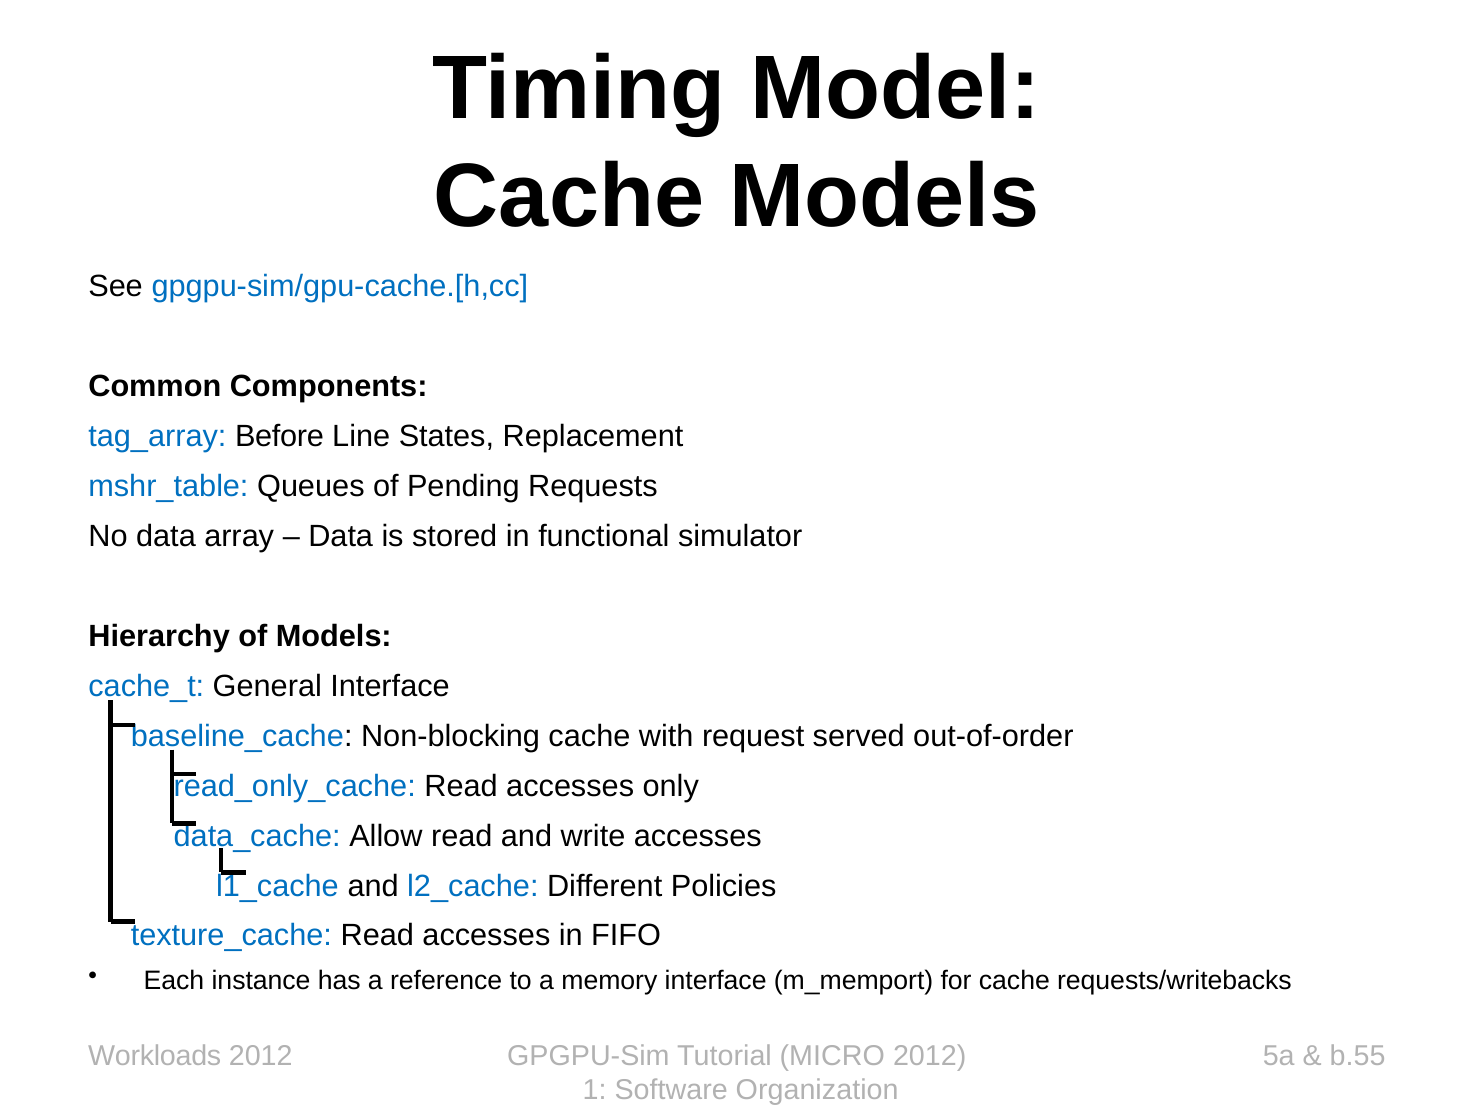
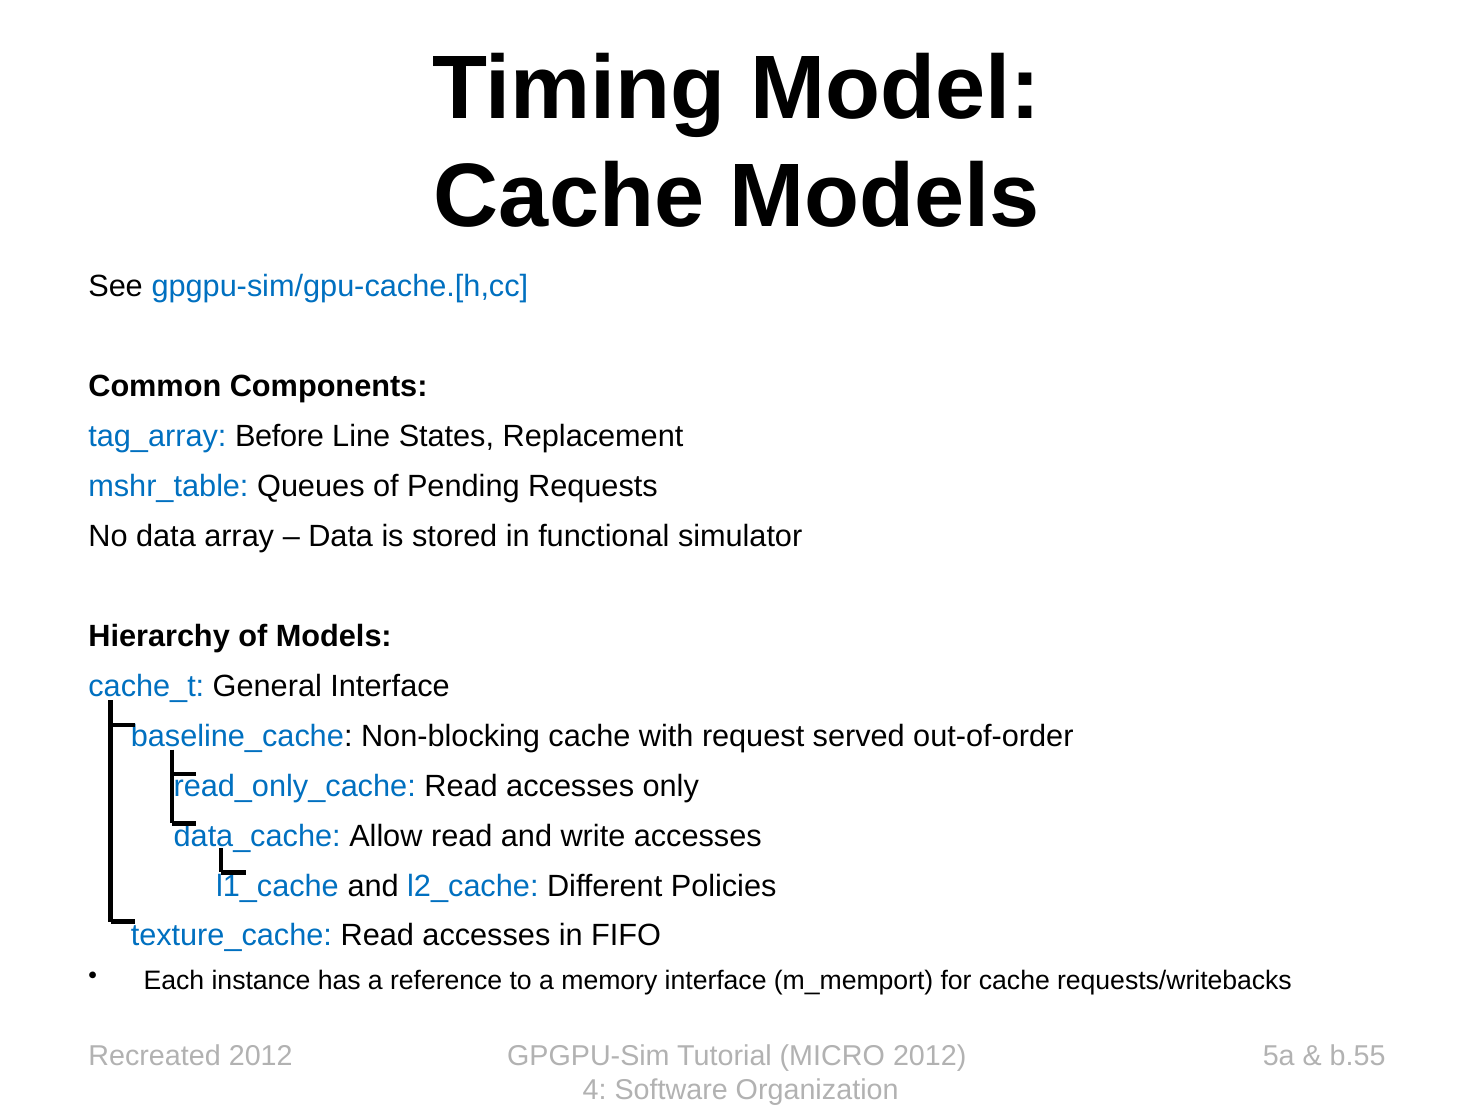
Workloads: Workloads -> Recreated (155, 1055)
1: 1 -> 4 (595, 1090)
